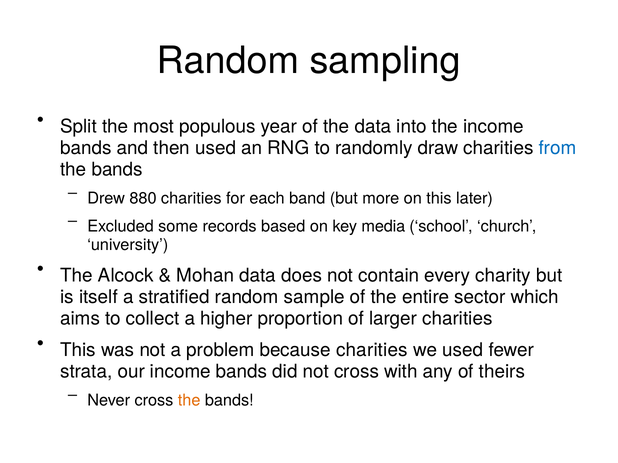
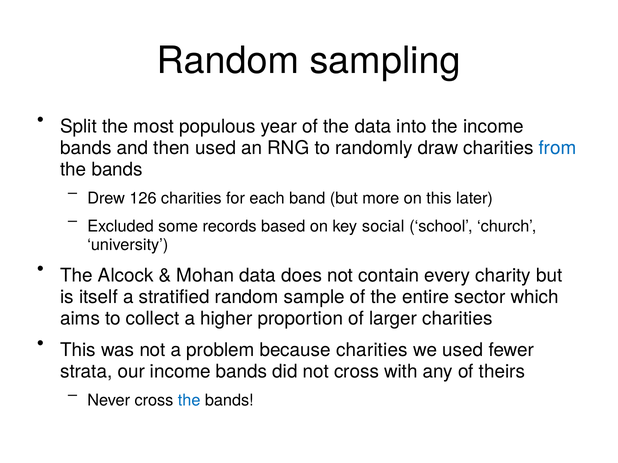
880: 880 -> 126 (143, 199)
media: media -> social (383, 227)
the colour: orange -> blue (189, 401)
